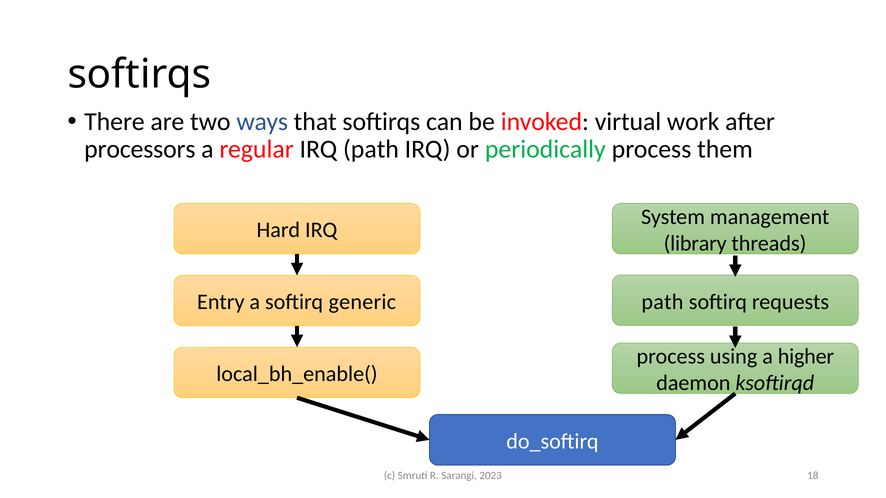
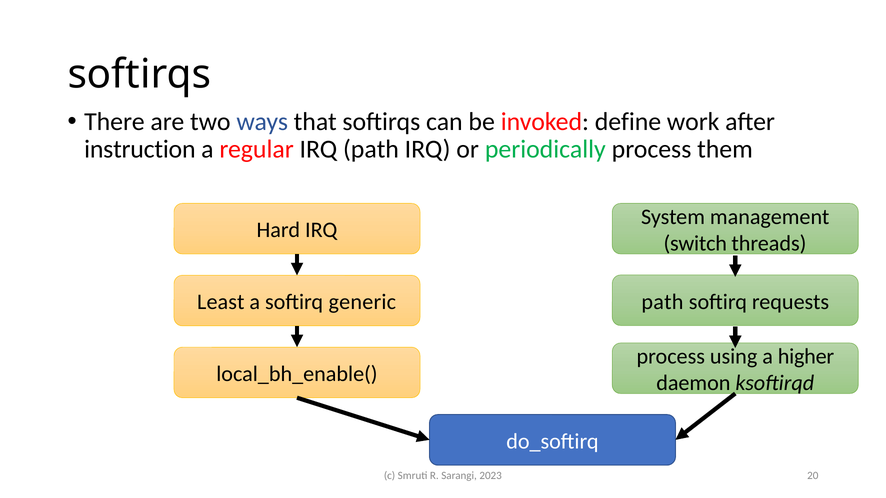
virtual: virtual -> define (628, 122)
processors: processors -> instruction (140, 149)
library: library -> switch (695, 244)
Entry: Entry -> Least (221, 302)
18: 18 -> 20 (813, 476)
